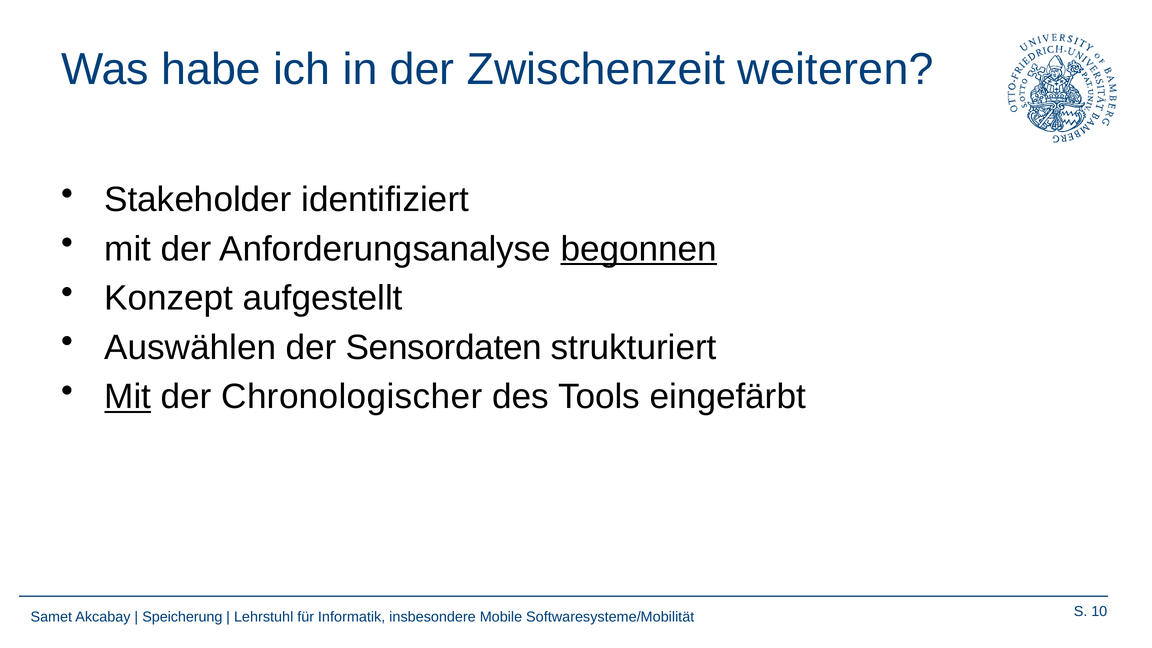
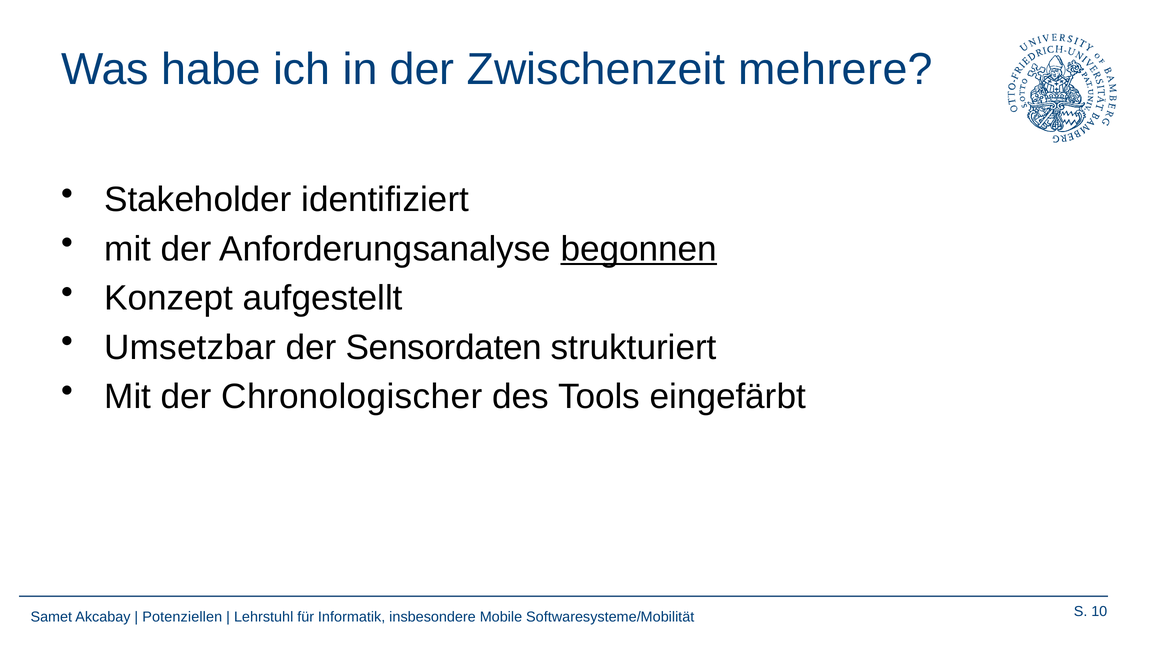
weiteren: weiteren -> mehrere (835, 69)
Auswählen: Auswählen -> Umsetzbar (190, 348)
Mit underline: present -> none (128, 397)
Speicherung: Speicherung -> Potenziellen (182, 617)
